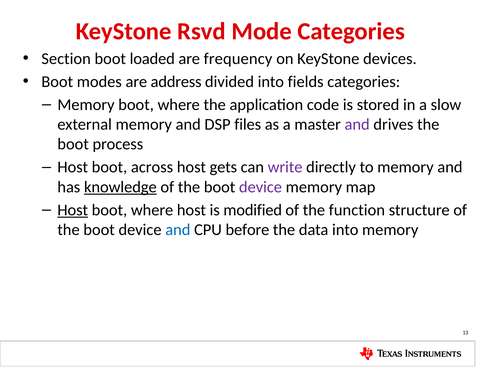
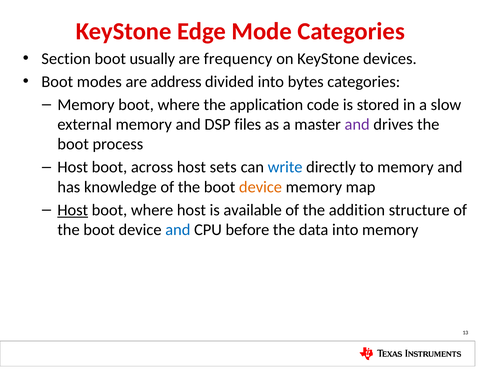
Rsvd: Rsvd -> Edge (202, 31)
loaded: loaded -> usually (152, 59)
fields: fields -> bytes (306, 82)
gets: gets -> sets (223, 167)
write colour: purple -> blue (285, 167)
knowledge underline: present -> none (120, 187)
device colour: purple -> orange (260, 187)
modified: modified -> available (253, 210)
function: function -> addition (357, 210)
